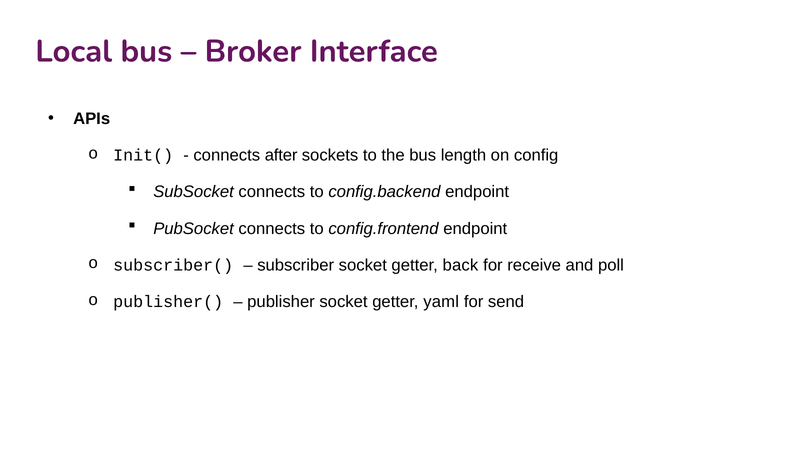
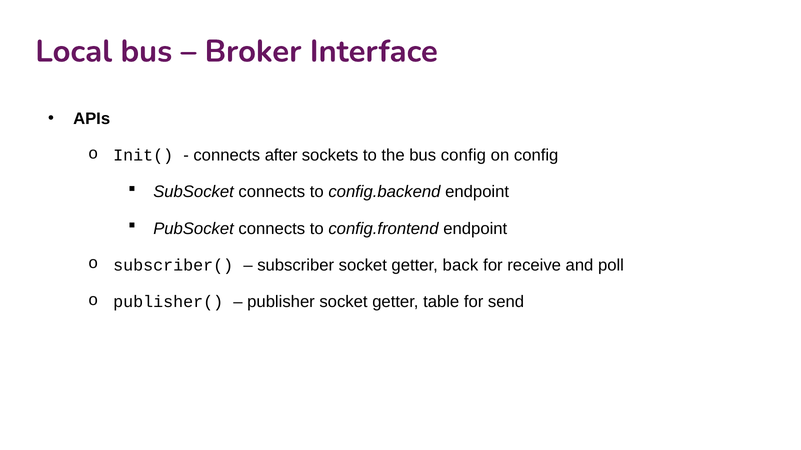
bus length: length -> config (463, 155)
yaml: yaml -> table (441, 302)
